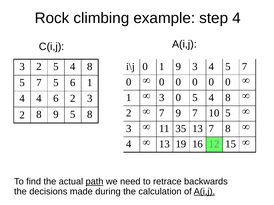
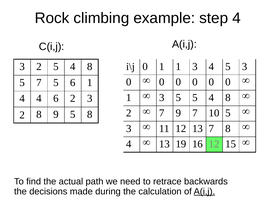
1 9: 9 -> 1 (178, 67)
4 5 7: 7 -> 3 (245, 67)
3 0: 0 -> 5 (178, 98)
11 35: 35 -> 12 (181, 129)
path underline: present -> none (95, 182)
